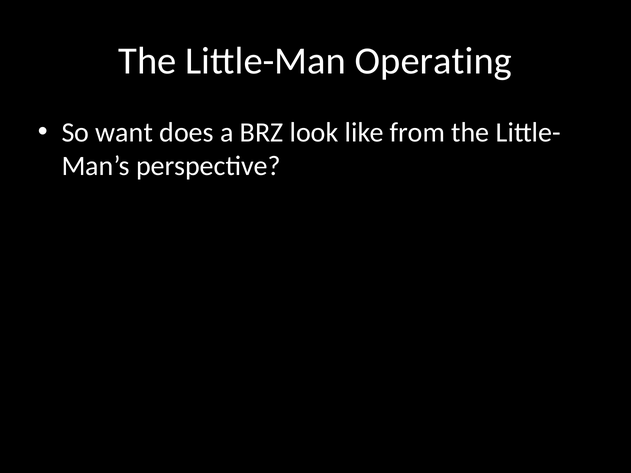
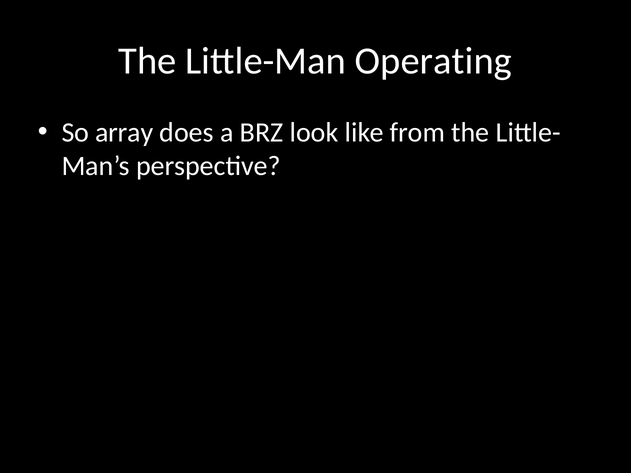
want: want -> array (124, 132)
